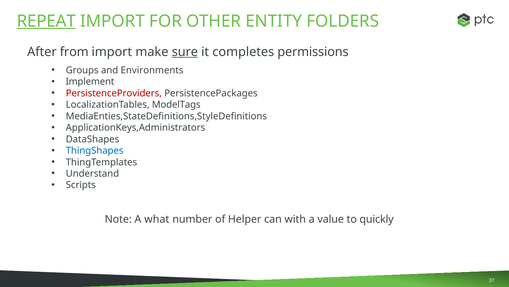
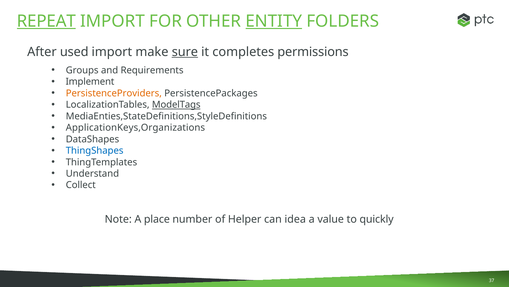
ENTITY underline: none -> present (274, 21)
from: from -> used (74, 52)
Environments: Environments -> Requirements (152, 70)
PersistenceProviders colour: red -> orange (114, 93)
ModelTags underline: none -> present (176, 105)
ApplicationKeys,Administrators: ApplicationKeys,Administrators -> ApplicationKeys,Organizations (135, 127)
Scripts: Scripts -> Collect (81, 185)
what: what -> place (157, 219)
with: with -> idea (295, 219)
